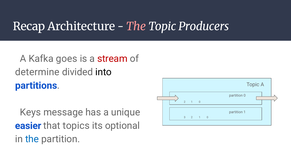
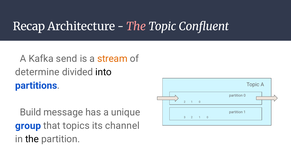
Producers: Producers -> Confluent (204, 26)
goes: goes -> send (67, 59)
stream colour: red -> orange (112, 59)
Keys: Keys -> Build (31, 112)
easier: easier -> group (28, 126)
optional: optional -> channel (122, 126)
the colour: blue -> black (32, 139)
